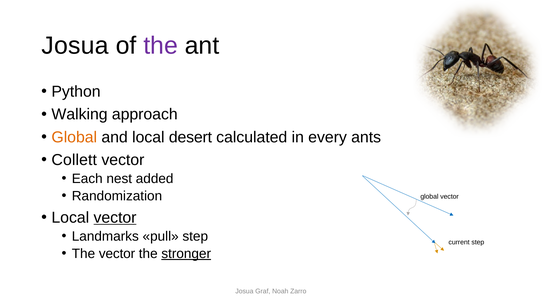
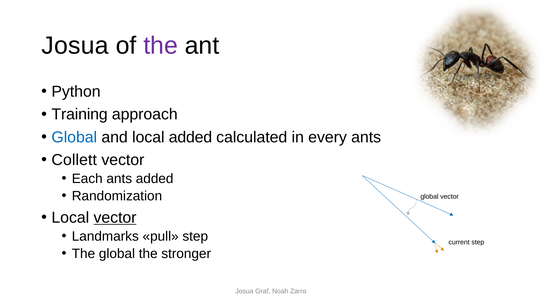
Walking: Walking -> Training (80, 114)
Global colour: orange -> blue (74, 137)
local desert: desert -> added (190, 137)
Each nest: nest -> ants (119, 178)
The vector: vector -> global (117, 254)
stronger underline: present -> none (186, 254)
